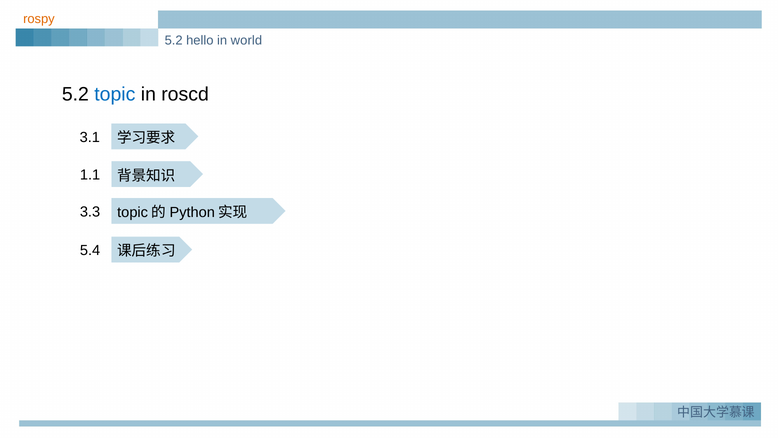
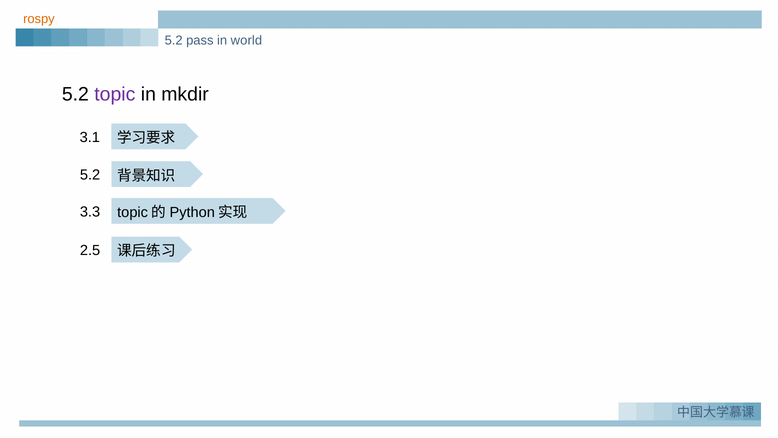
hello: hello -> pass (200, 40)
topic colour: blue -> purple (115, 94)
roscd: roscd -> mkdir (185, 94)
1.1: 1.1 -> 5.2 (90, 175)
5.4: 5.4 -> 2.5 (90, 250)
